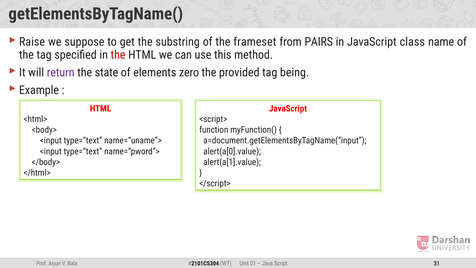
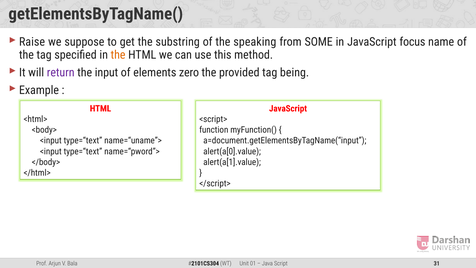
frameset: frameset -> speaking (255, 42)
PAIRS: PAIRS -> SOME (319, 42)
class: class -> focus (412, 42)
the colour: red -> orange (118, 55)
state: state -> input (106, 73)
